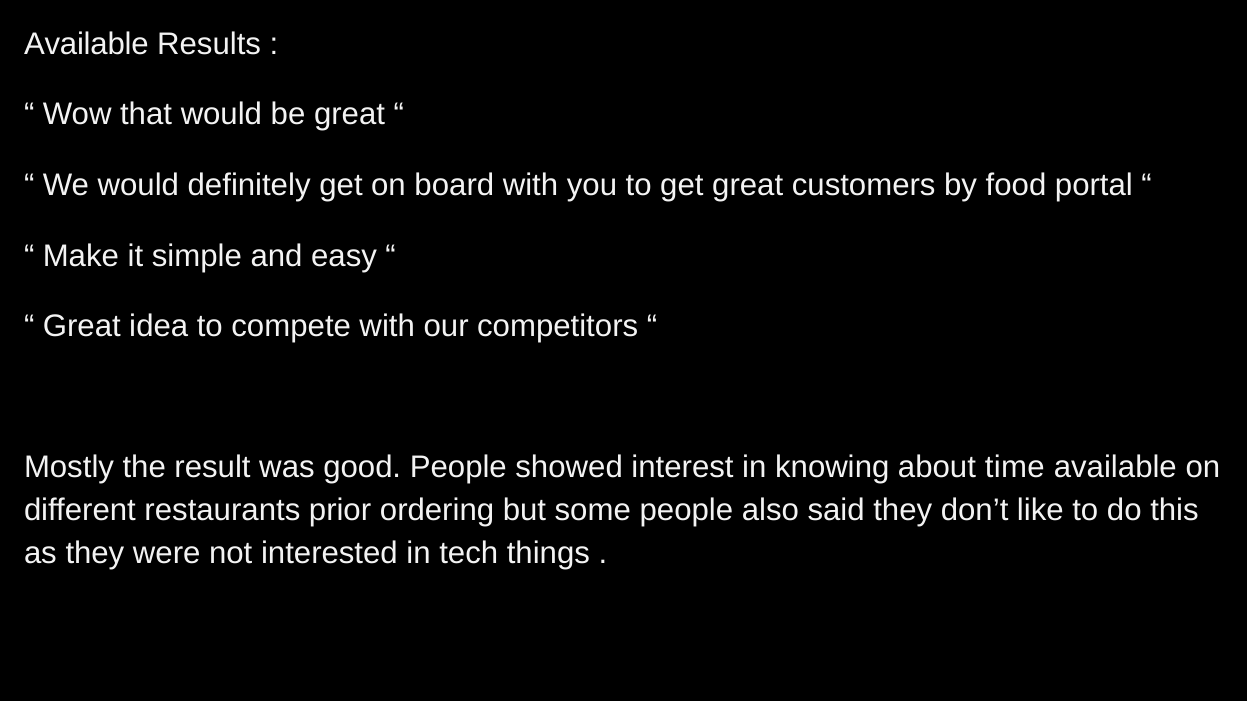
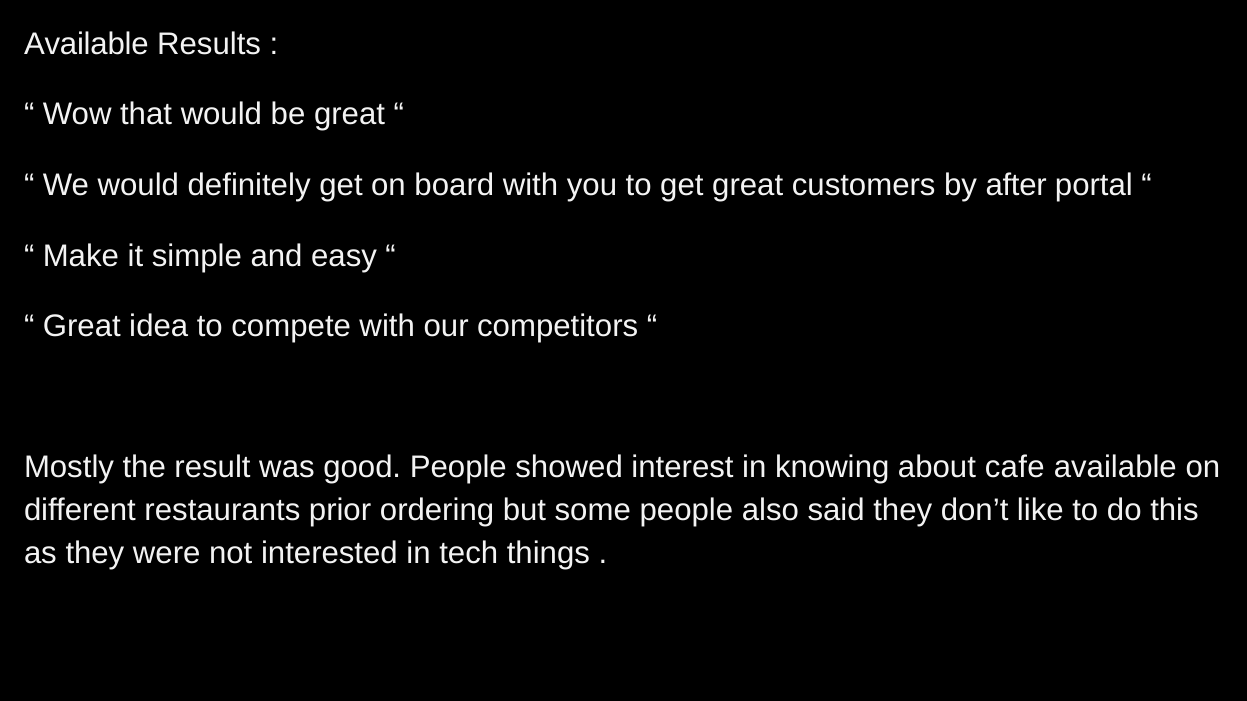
food: food -> after (1016, 185)
time: time -> cafe (1015, 468)
